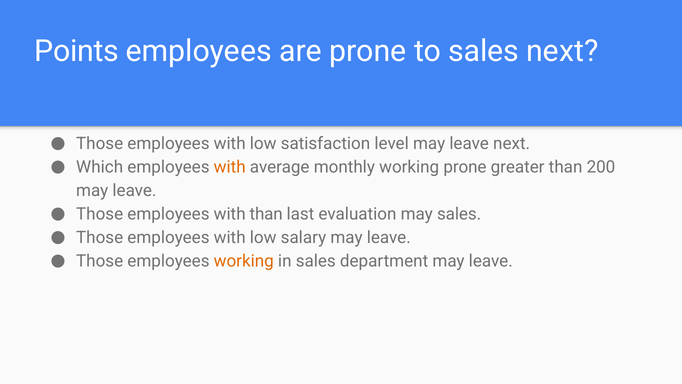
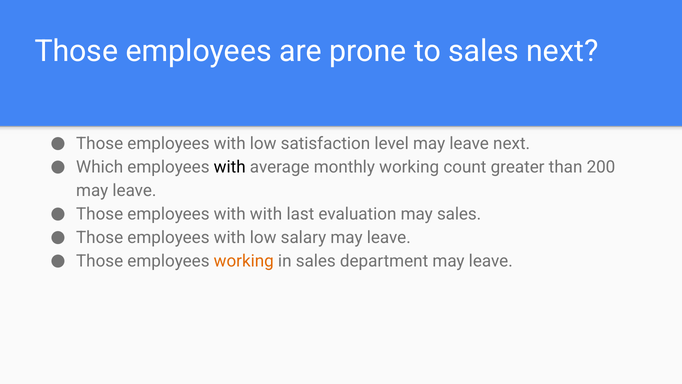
Points: Points -> Those (76, 51)
with colour: orange -> black (230, 167)
working prone: prone -> count (465, 167)
with than: than -> with (266, 214)
